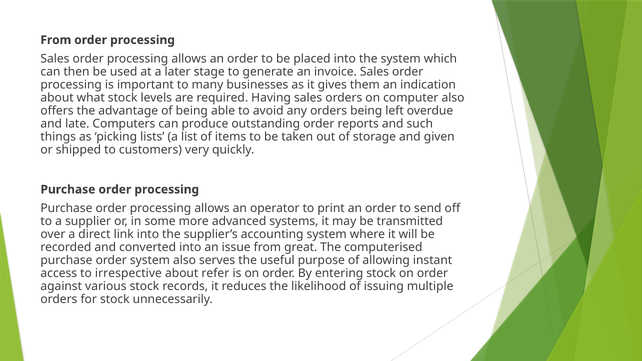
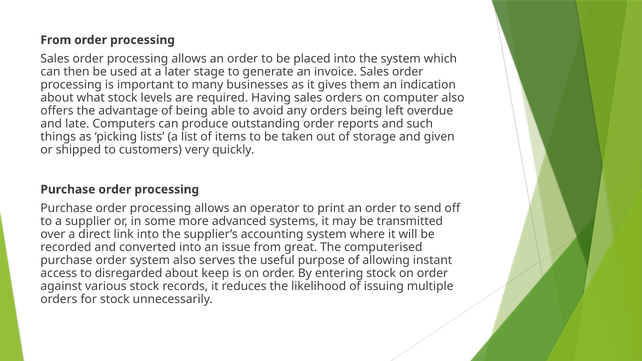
irrespective: irrespective -> disregarded (129, 274)
refer: refer -> keep (215, 274)
